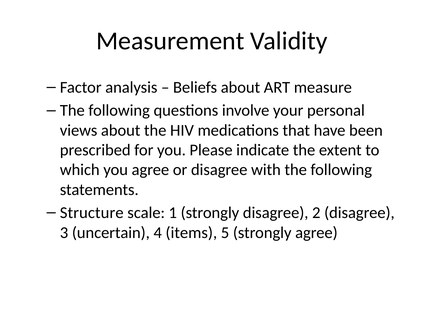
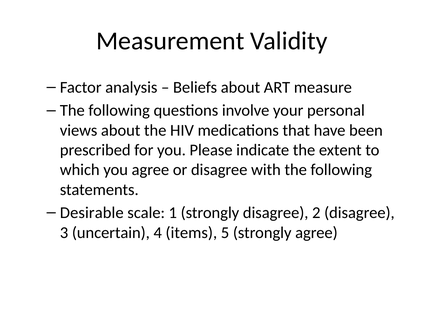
Structure: Structure -> Desirable (92, 213)
